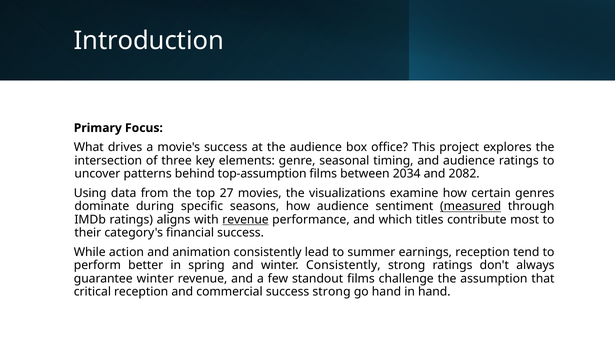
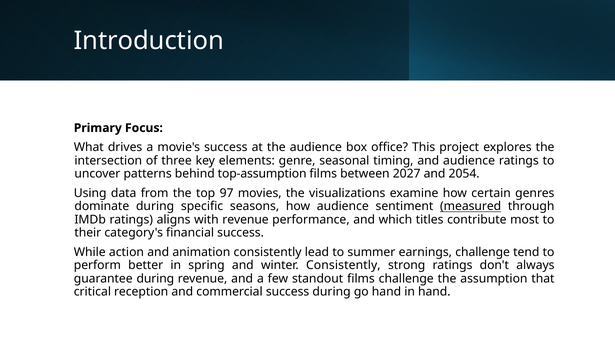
2034: 2034 -> 2027 (407, 174)
2082: 2082 -> 2054 (464, 174)
27: 27 -> 97 (227, 193)
revenue underline: present -> none (246, 220)
earnings reception: reception -> challenge (483, 252)
guarantee winter: winter -> during (155, 278)
success strong: strong -> during (332, 292)
